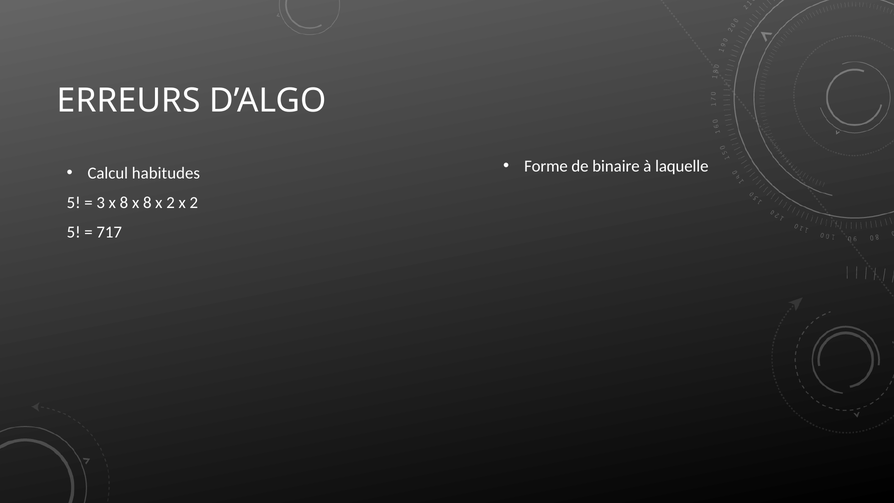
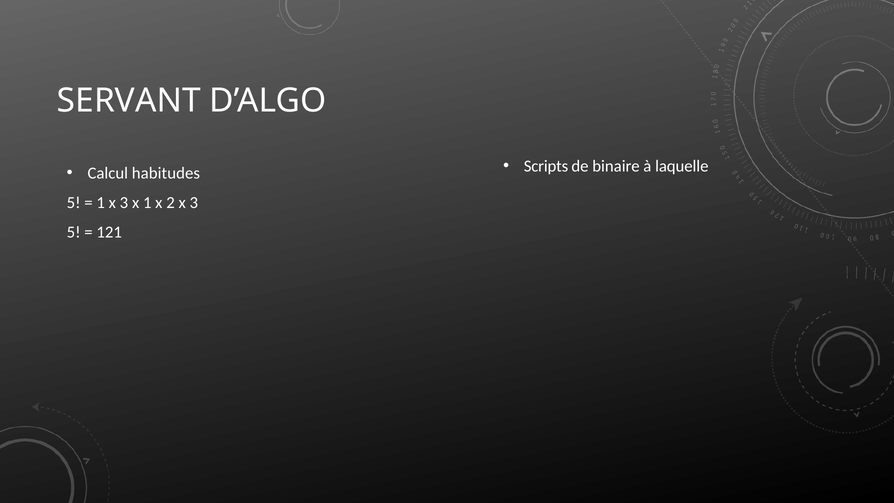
ERREURS: ERREURS -> SERVANT (129, 100)
Forme: Forme -> Scripts (546, 166)
3: 3 -> 1 (101, 203)
8: 8 -> 3 (124, 203)
8: 8 -> 1 (147, 203)
2 x 2: 2 -> 3 (194, 203)
717: 717 -> 121 (109, 232)
